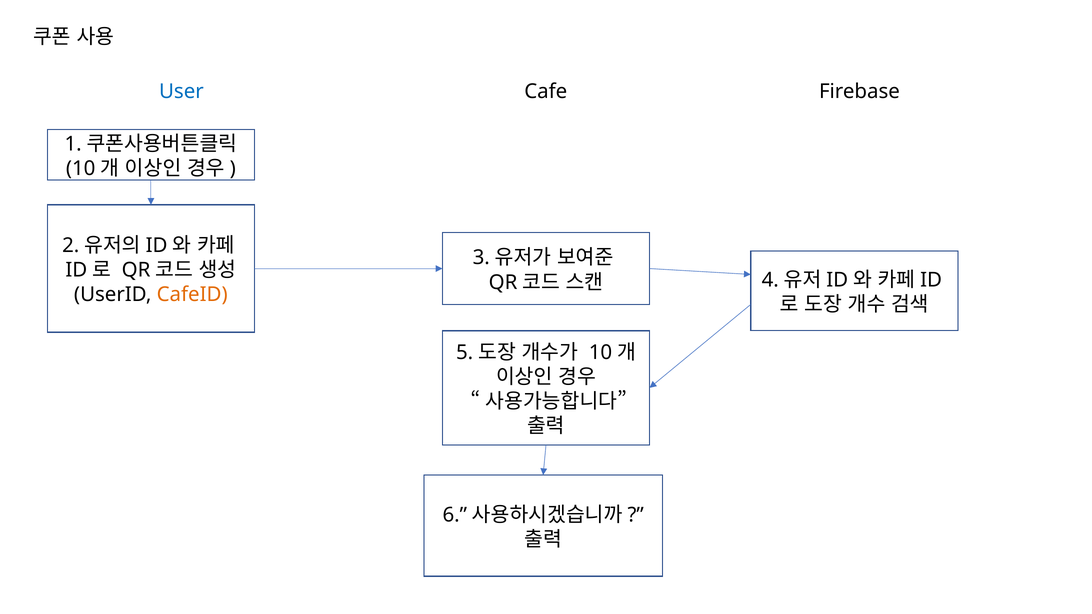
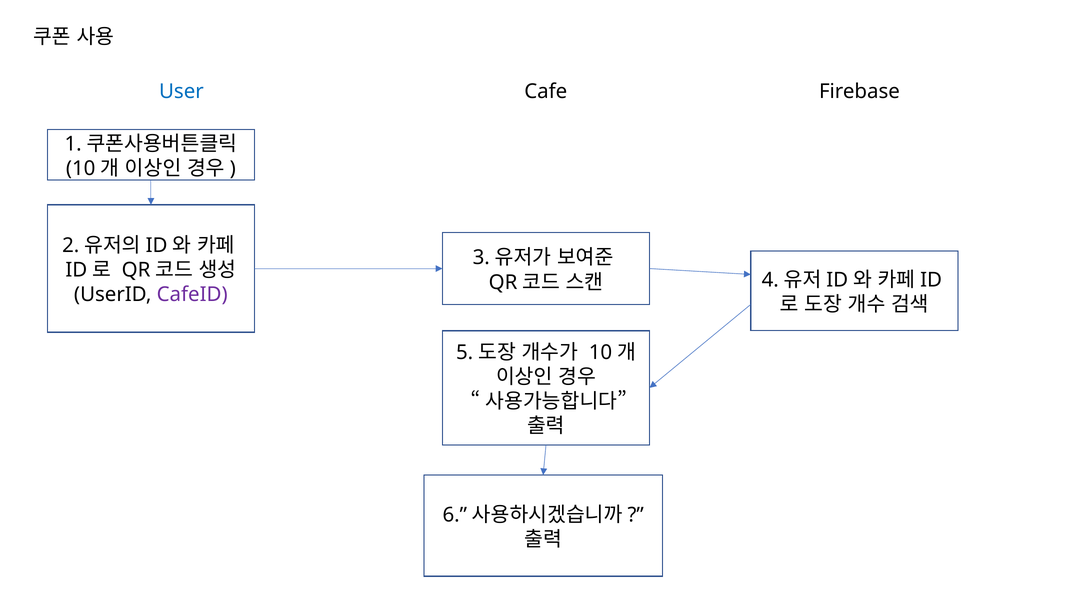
CafeID colour: orange -> purple (192, 295)
